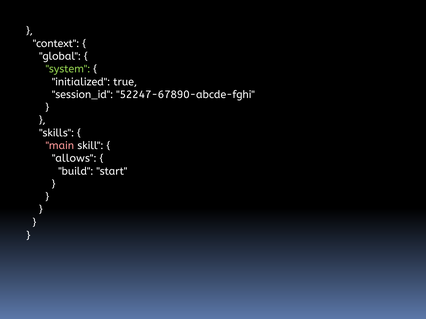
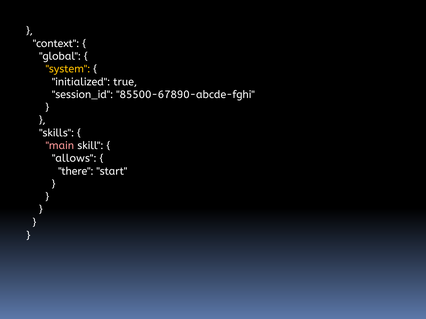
system colour: light green -> yellow (68, 69)
52247-67890-abcde-fghi: 52247-67890-abcde-fghi -> 85500-67890-abcde-fghi (186, 95)
build: build -> there (76, 171)
